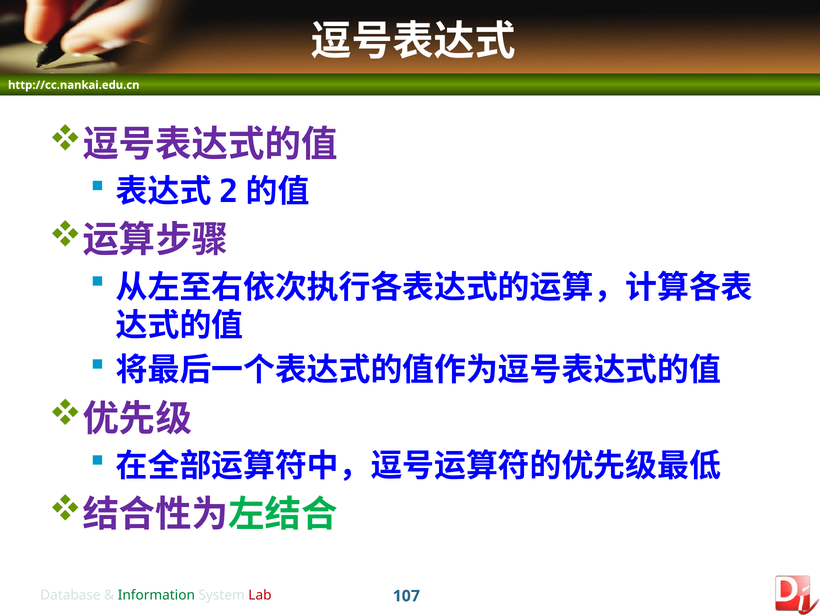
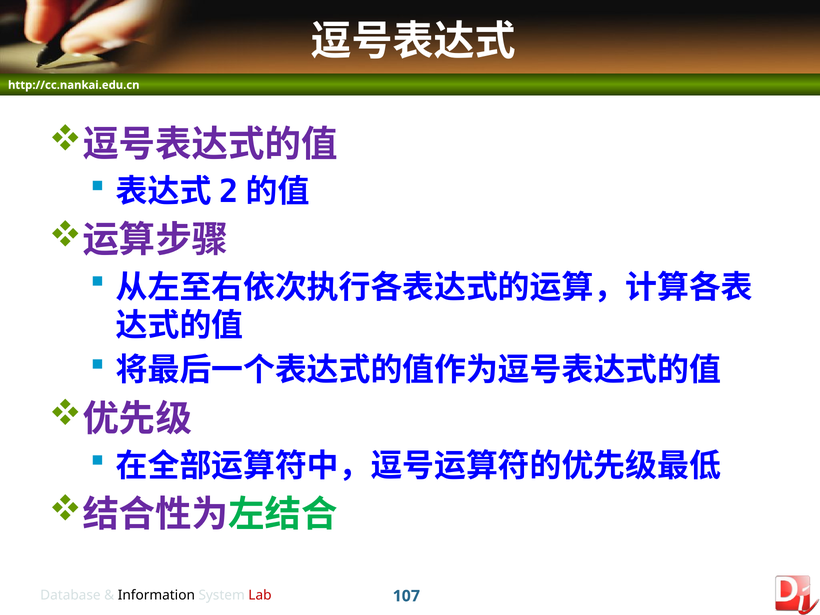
Information colour: green -> black (156, 595)
